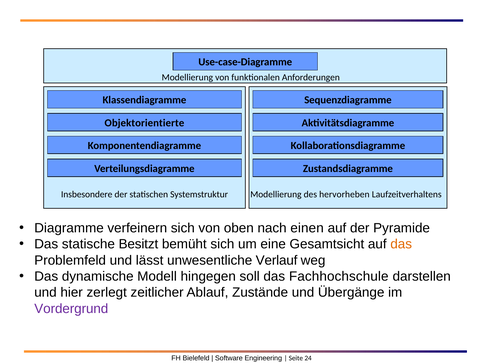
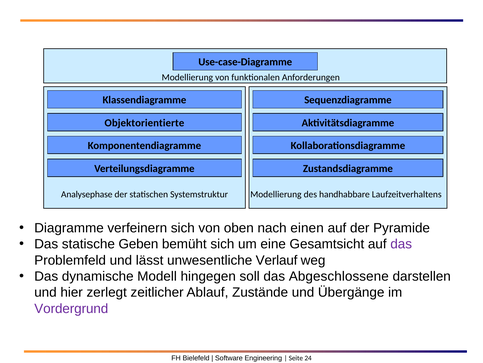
Insbesondere: Insbesondere -> Analysephase (87, 194)
hervorheben: hervorheben -> handhabbare (344, 194)
Besitzt: Besitzt -> Geben (138, 244)
das colour: orange -> purple (401, 244)
Fachhochschule: Fachhochschule -> Abgeschlossene (339, 276)
